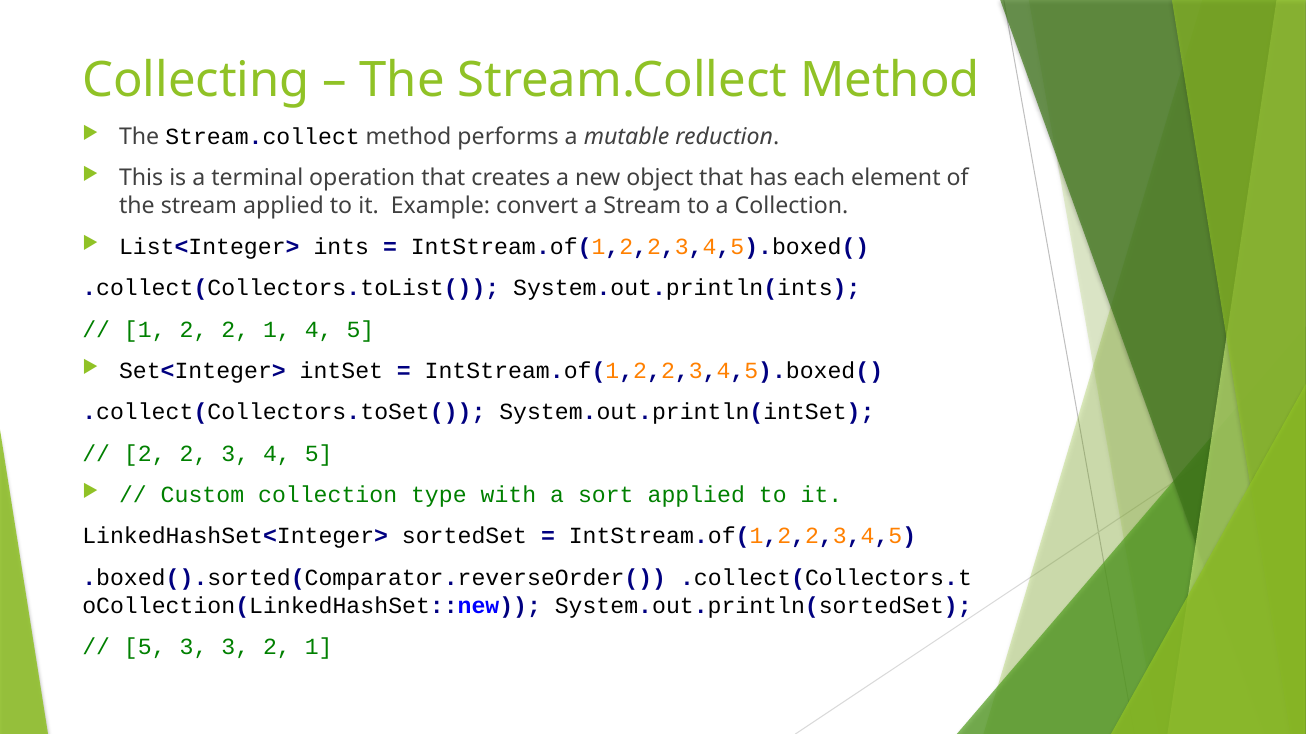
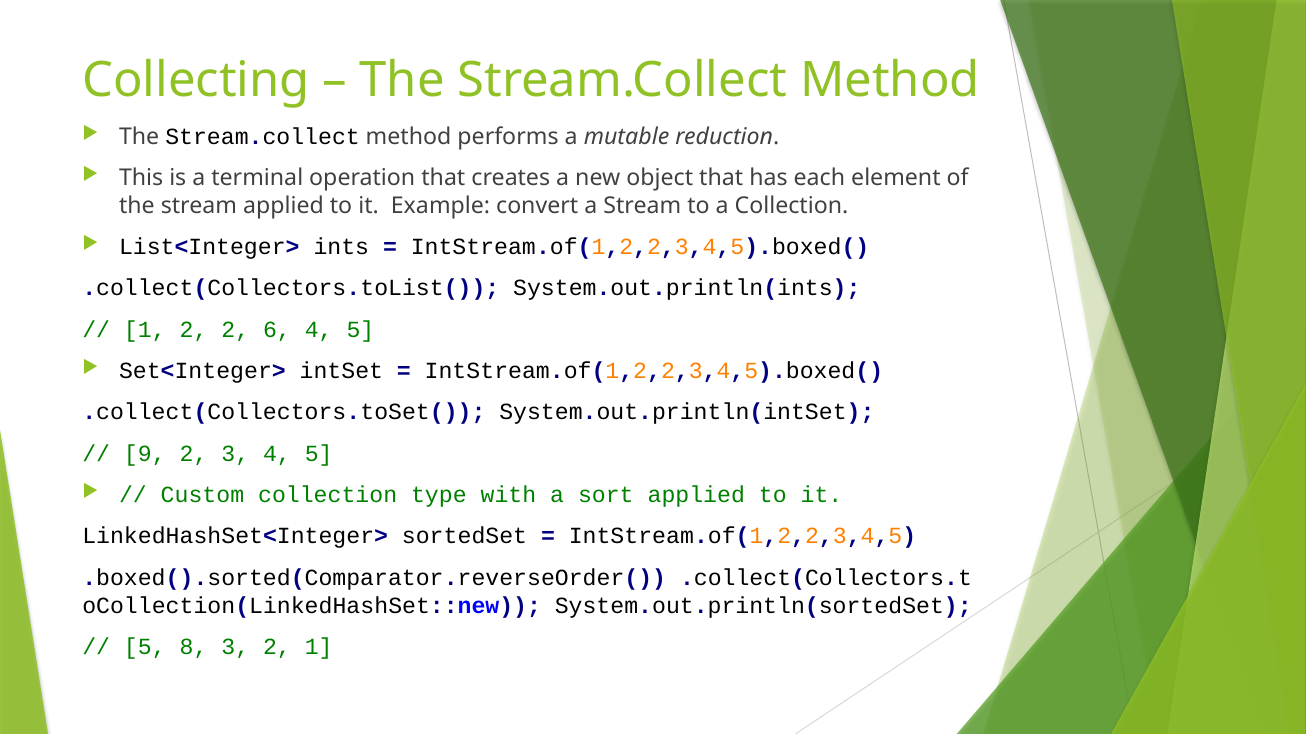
2 2 1: 1 -> 6 (277, 330)
2: 2 -> 9 (145, 454)
5 3: 3 -> 8 (194, 647)
